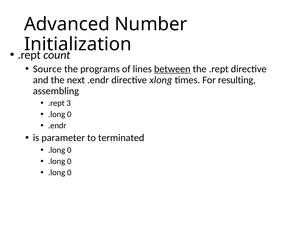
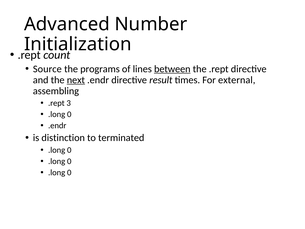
next underline: none -> present (76, 80)
xlong: xlong -> result (161, 80)
resulting: resulting -> external (237, 80)
parameter: parameter -> distinction (63, 138)
